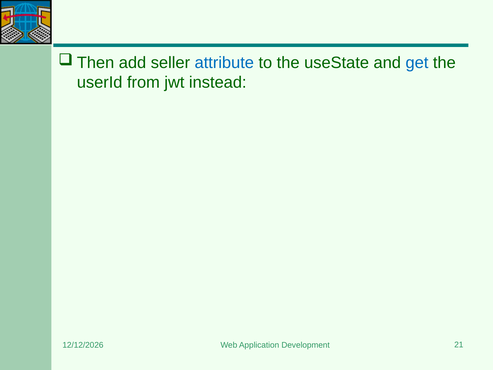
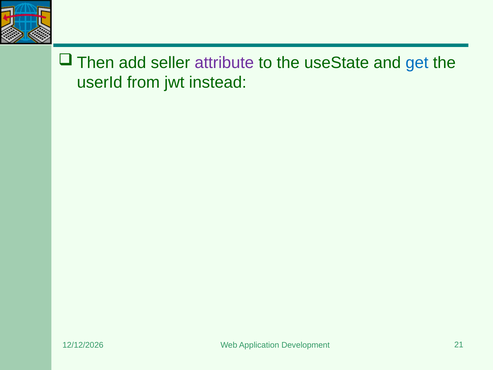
attribute colour: blue -> purple (224, 63)
